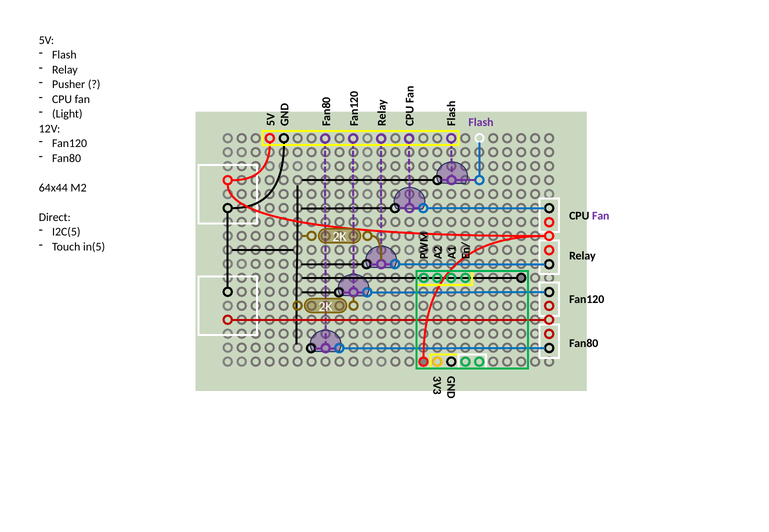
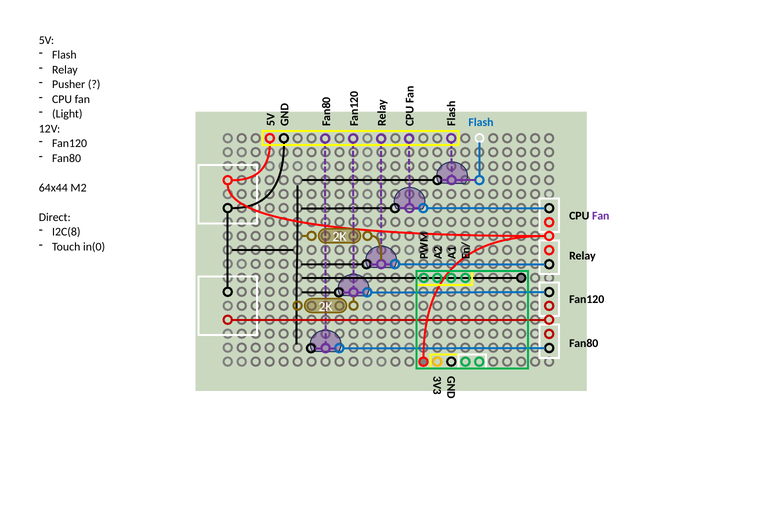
Flash colour: purple -> blue (481, 122)
I2C(5: I2C(5 -> I2C(8 (66, 232)
in(5: in(5 -> in(0 (94, 247)
